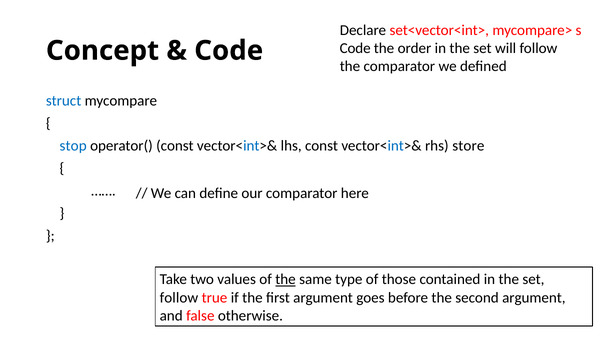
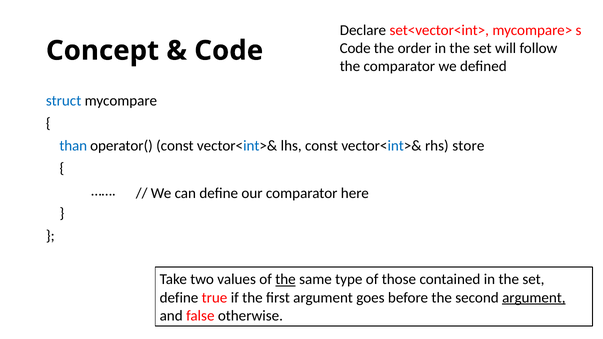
stop: stop -> than (73, 146)
follow: follow -> define (179, 298)
argument underline: none -> present (534, 298)
